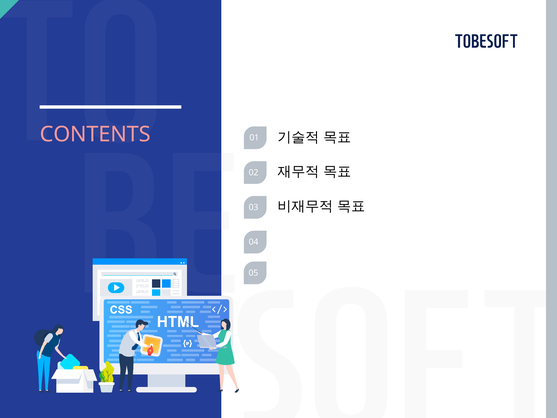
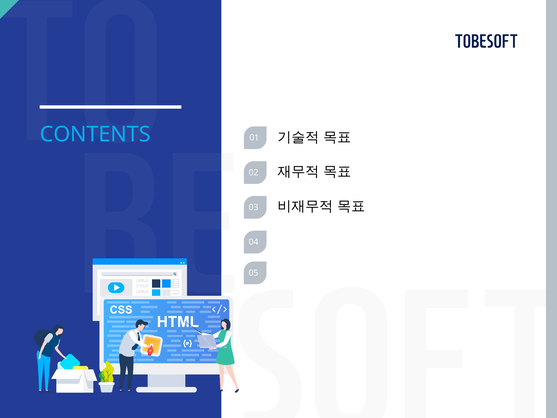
CONTENTS colour: pink -> light blue (95, 134)
